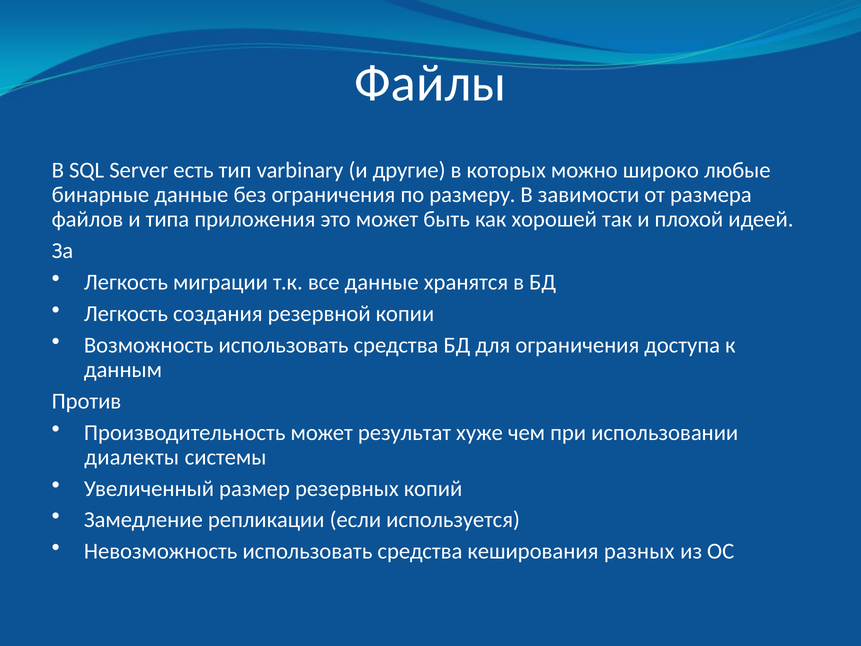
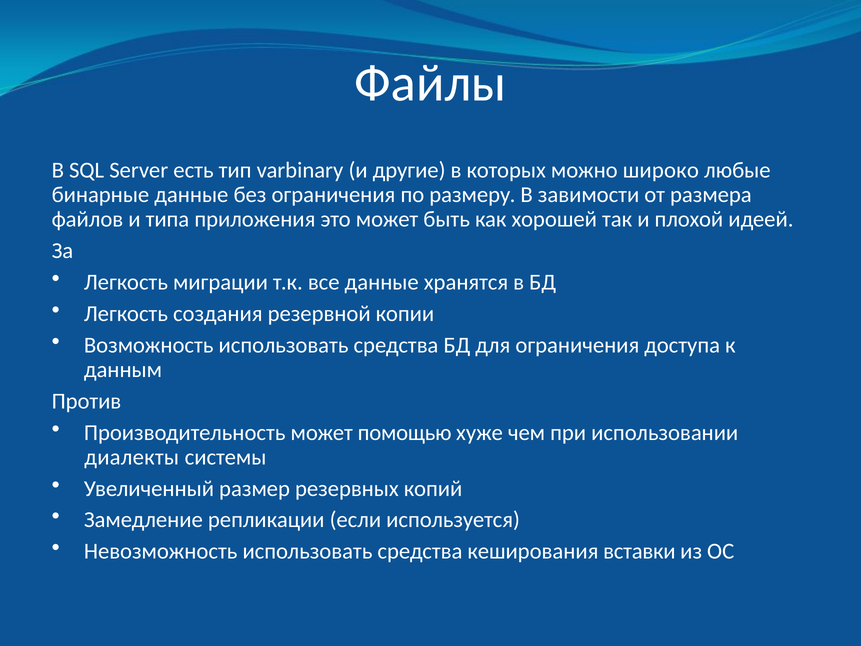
результат: результат -> помощью (405, 432)
разных: разных -> вставки (639, 551)
